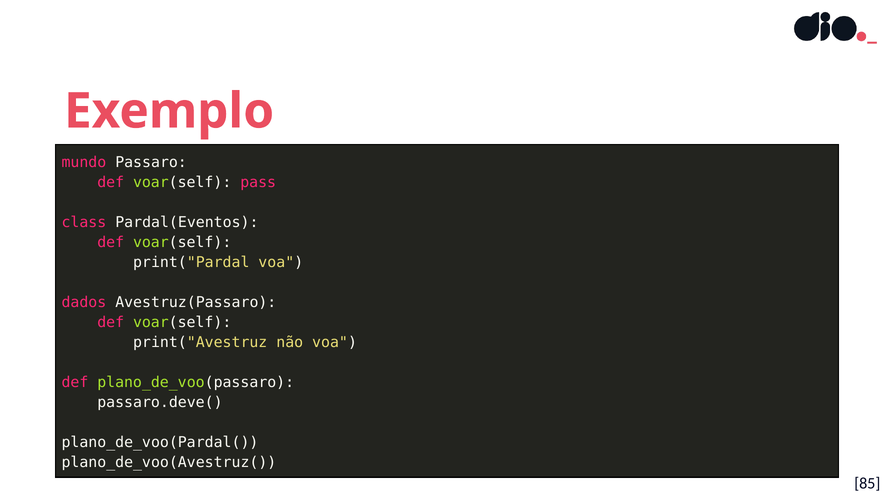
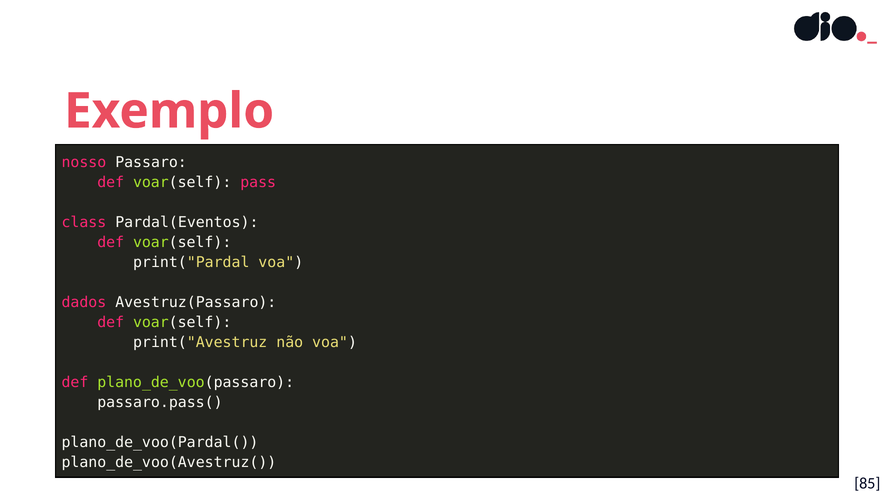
mundo: mundo -> nosso (84, 162)
passaro.deve(: passaro.deve( -> passaro.pass( (160, 403)
